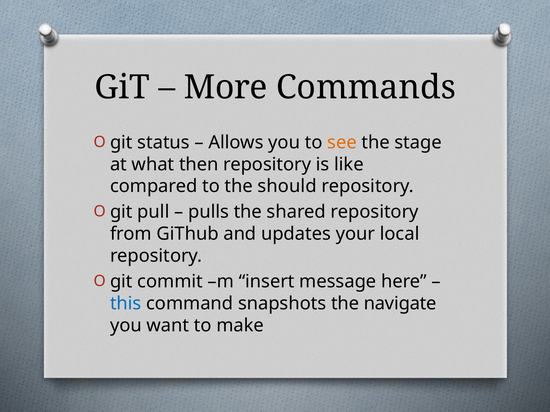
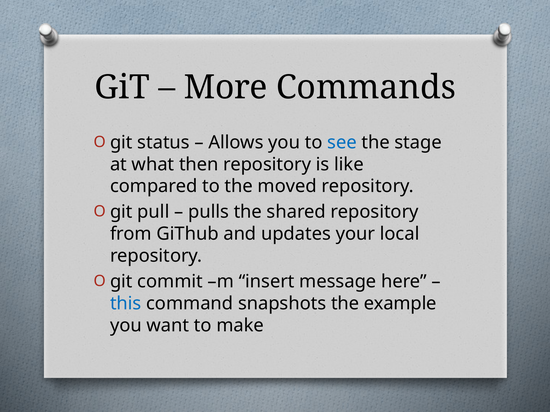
see colour: orange -> blue (342, 143)
should: should -> moved (287, 187)
navigate: navigate -> example (400, 304)
